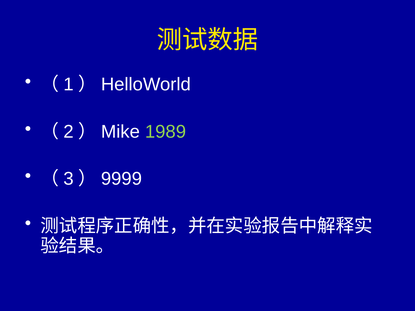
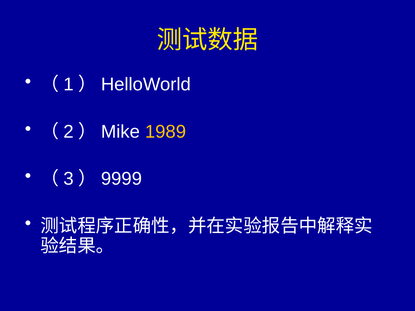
1989 colour: light green -> yellow (165, 132)
